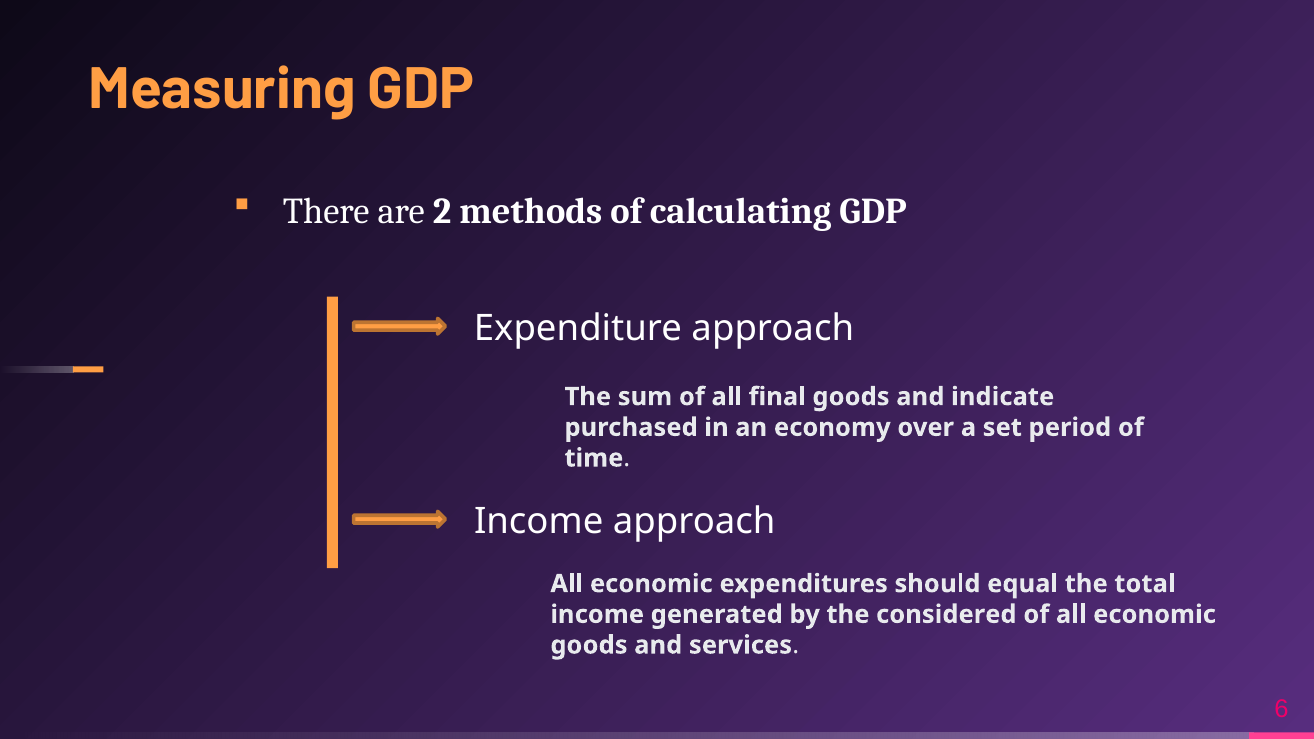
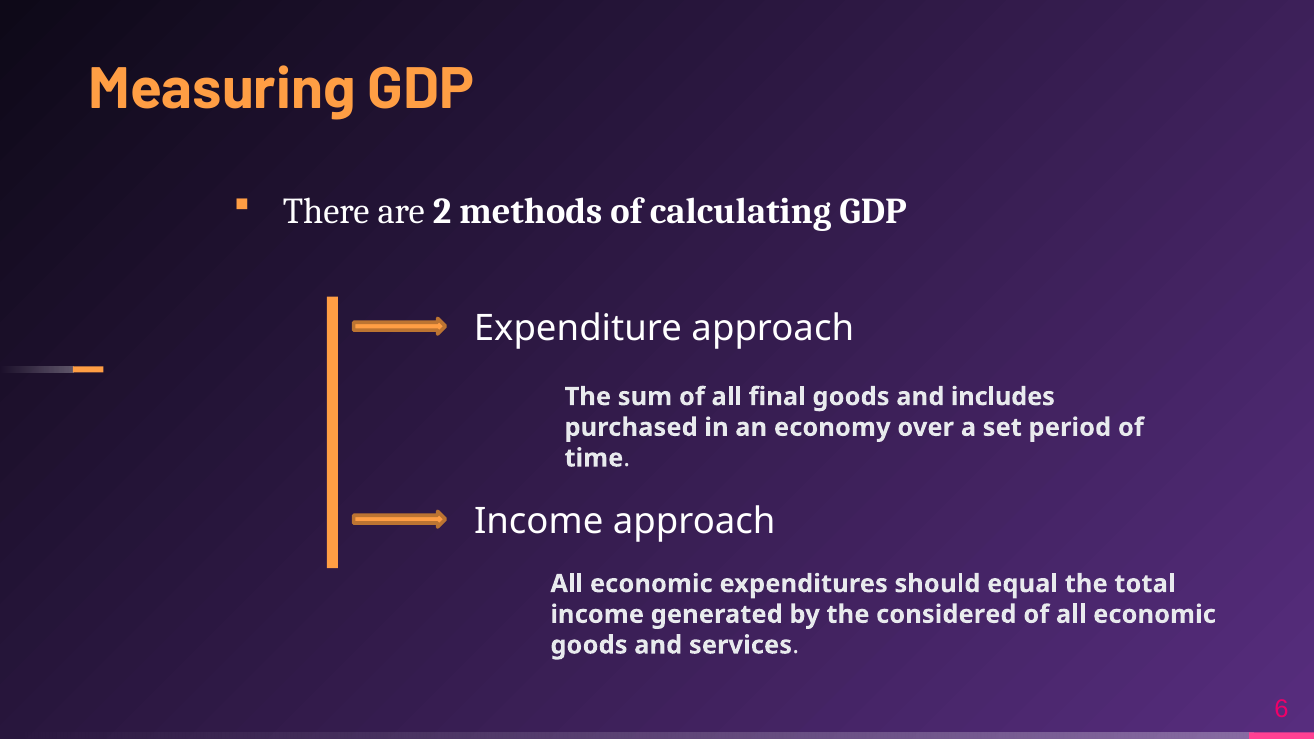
indicate: indicate -> includes (1003, 397)
